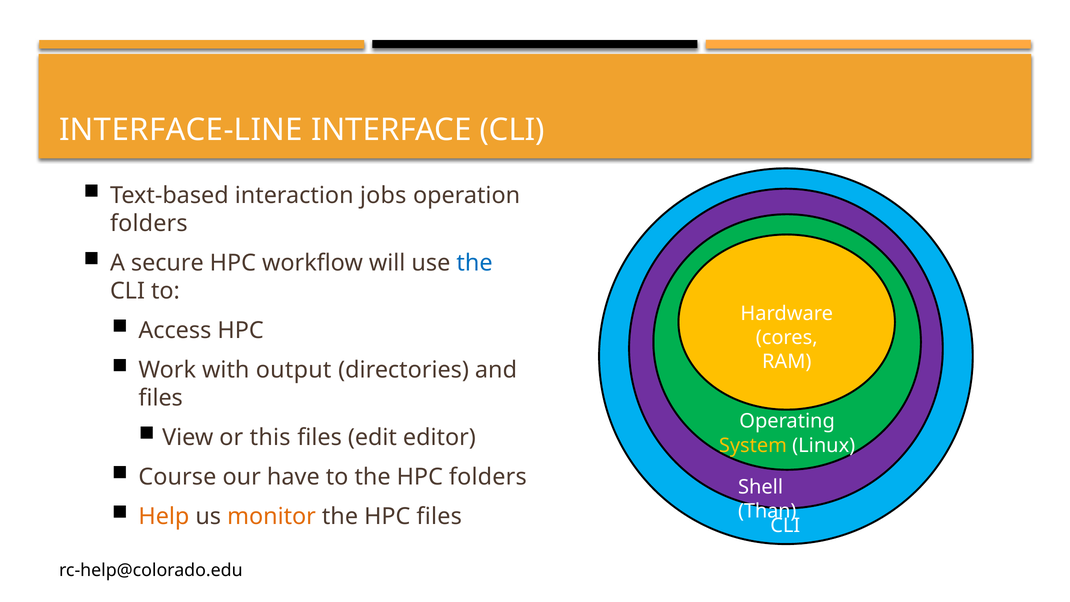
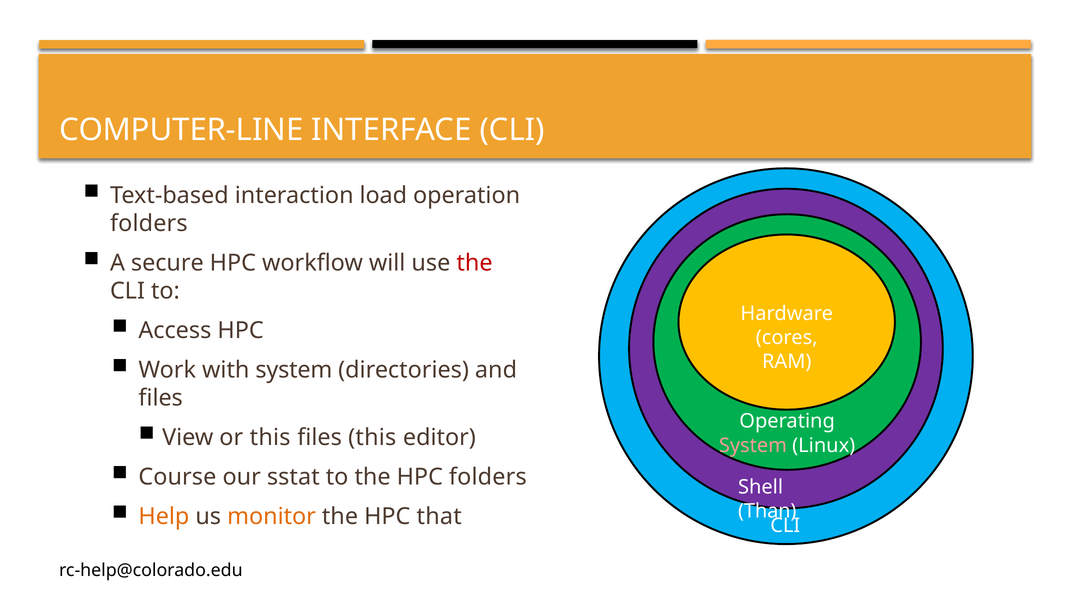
INTERFACE-LINE: INTERFACE-LINE -> COMPUTER-LINE (181, 130)
jobs: jobs -> load (383, 195)
the colour: blue -> red (475, 263)
with output: output -> system (294, 370)
files edit: edit -> this (372, 437)
System colour: yellow -> pink (753, 445)
have: have -> sstat (293, 477)
HPC files: files -> that (439, 516)
